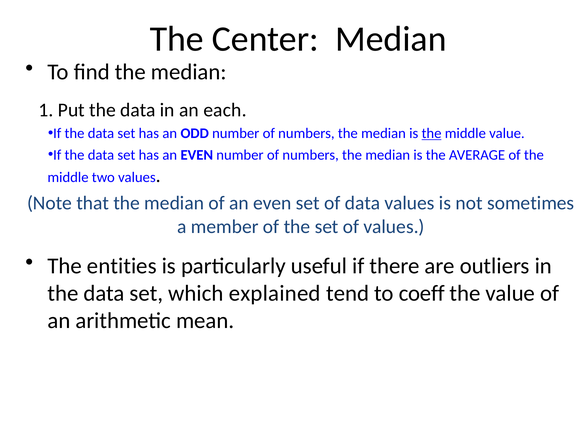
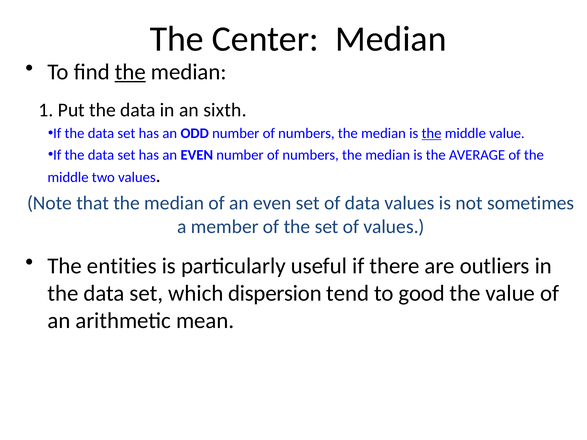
the underline: none -> present (130, 72)
each: each -> sixth (225, 110)
explained: explained -> dispersion (275, 293)
coeff: coeff -> good (422, 293)
